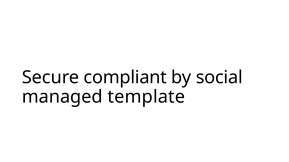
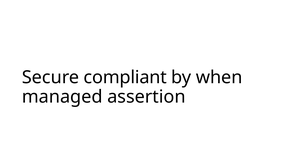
social: social -> when (219, 78)
template: template -> assertion (146, 97)
